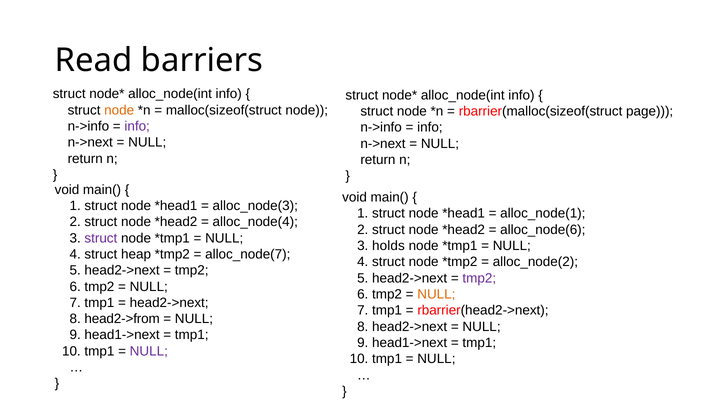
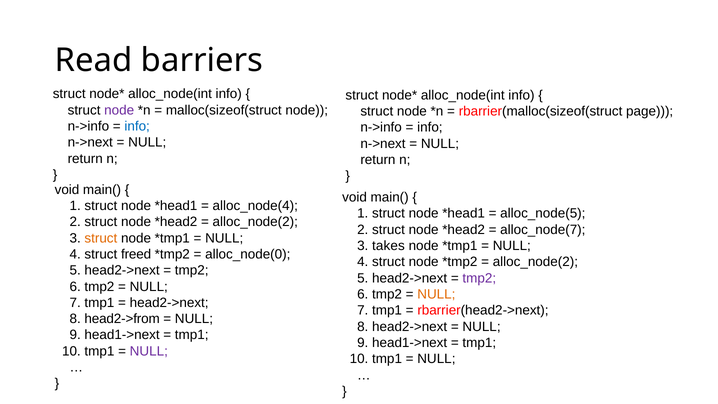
node colour: orange -> purple (119, 110)
info colour: purple -> blue (137, 126)
alloc_node(3: alloc_node(3 -> alloc_node(4 (255, 206)
alloc_node(1: alloc_node(1 -> alloc_node(5 (543, 213)
alloc_node(4: alloc_node(4 -> alloc_node(2 (255, 222)
alloc_node(6: alloc_node(6 -> alloc_node(7 (543, 230)
struct colour: purple -> orange (101, 238)
holds: holds -> takes (388, 246)
heap: heap -> freed (136, 254)
alloc_node(7: alloc_node(7 -> alloc_node(0 (248, 254)
